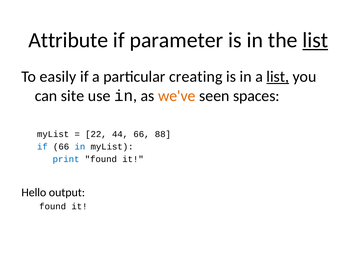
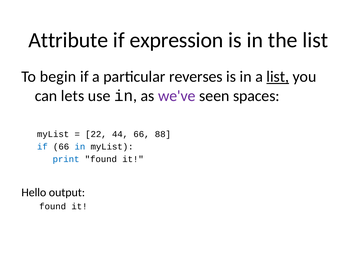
parameter: parameter -> expression (176, 40)
list underline: present -> none (315, 40)
easily: easily -> begin (58, 77)
creating: creating -> reverses (196, 77)
site: site -> lets (73, 96)
we've colour: orange -> purple (177, 96)
